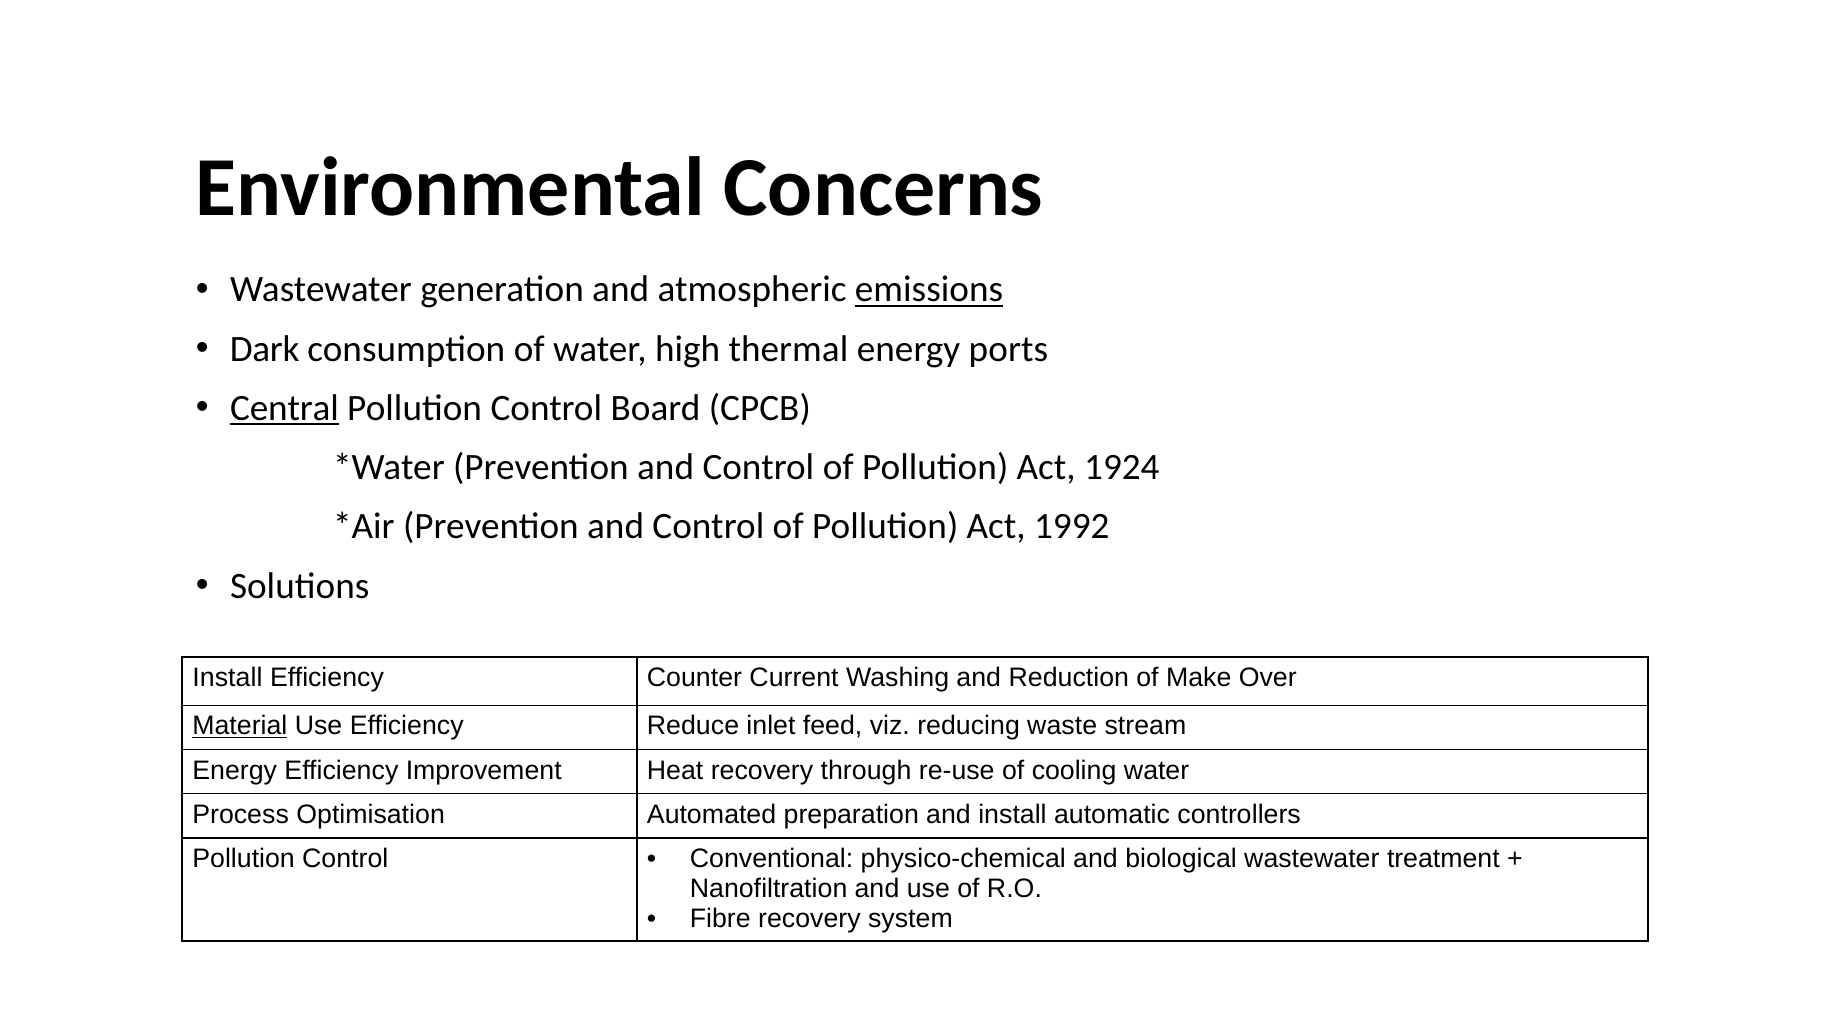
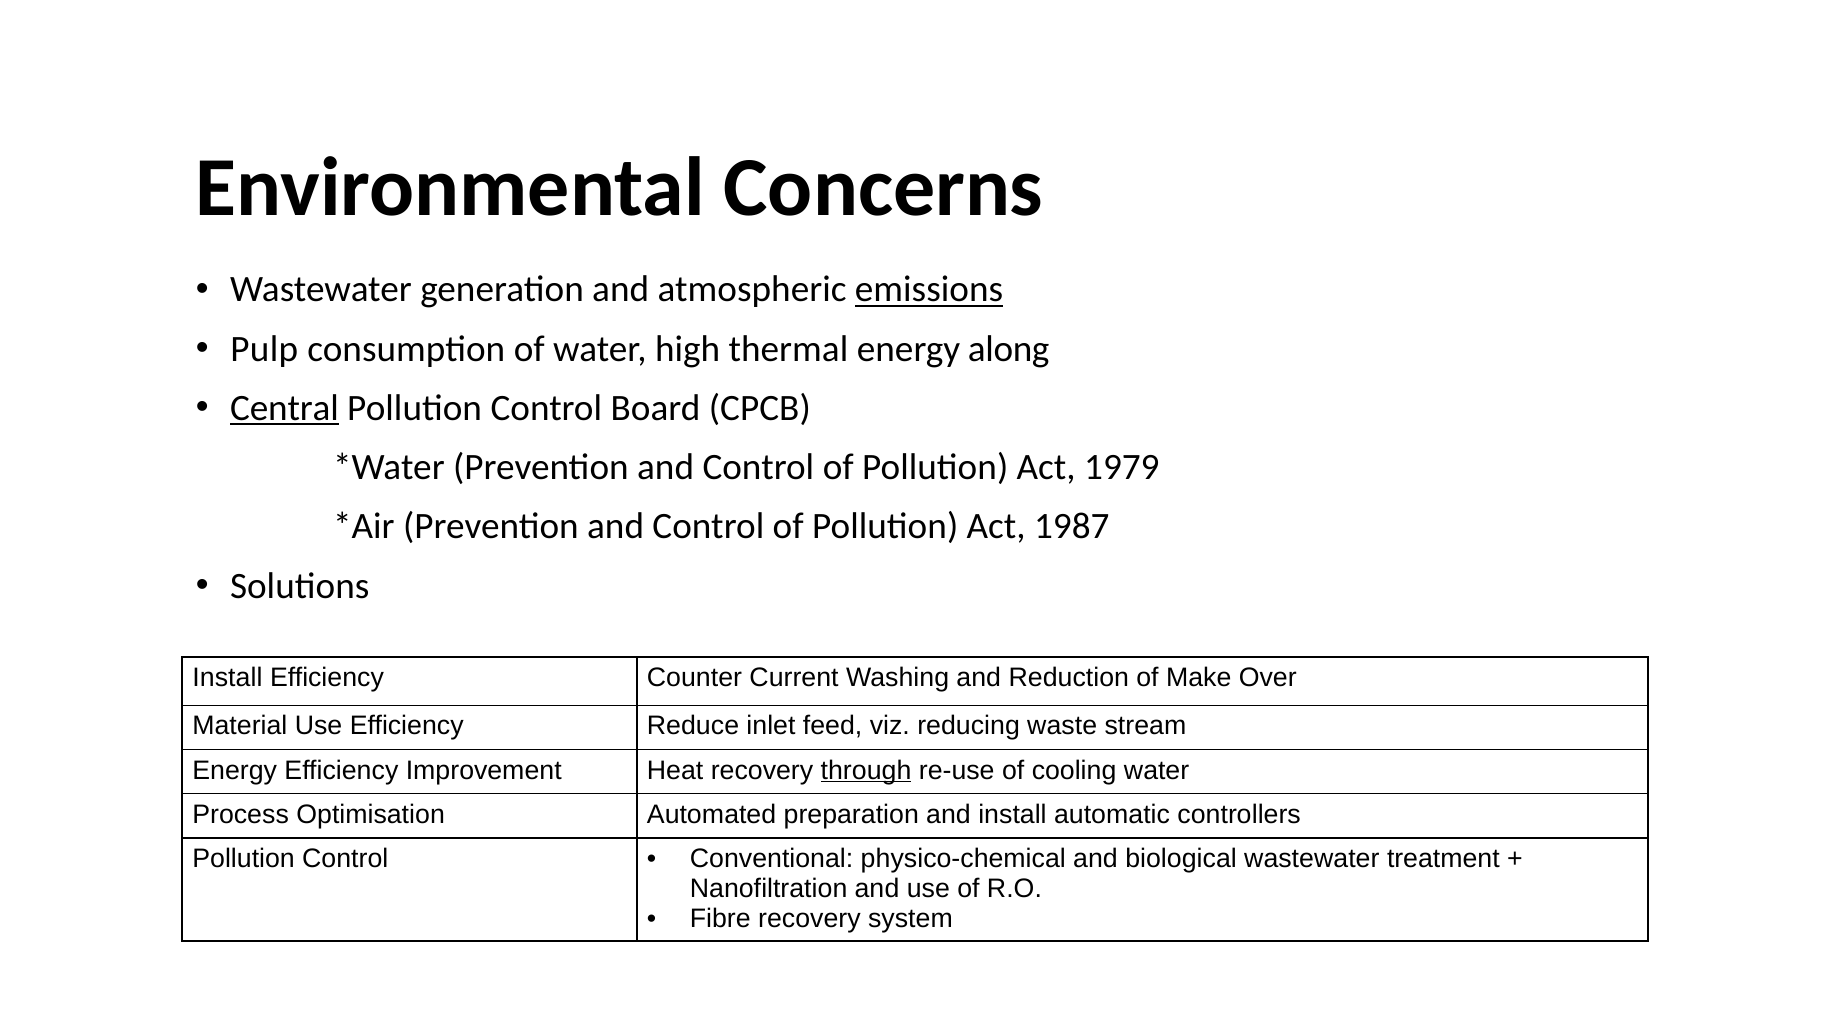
Dark: Dark -> Pulp (264, 349)
ports: ports -> along (1009, 349)
1924: 1924 -> 1979 (1122, 467)
1992: 1992 -> 1987 (1072, 527)
Material underline: present -> none (240, 726)
through underline: none -> present (866, 770)
